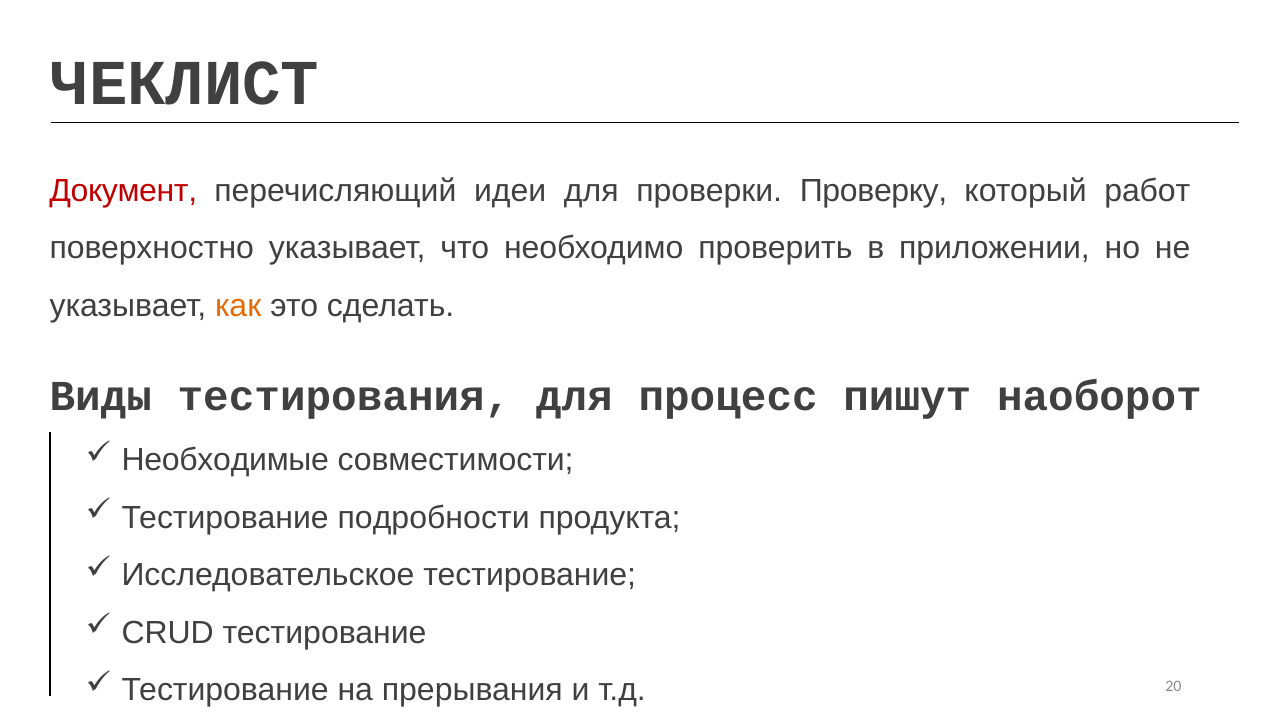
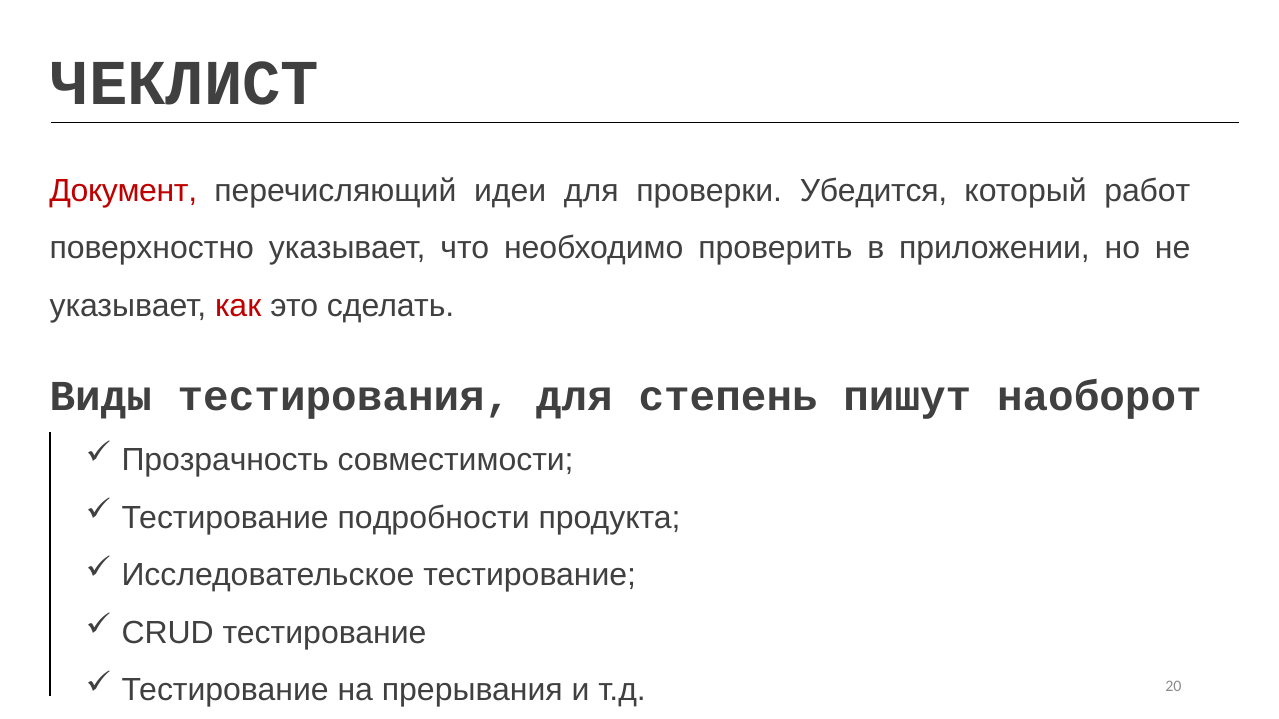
Проверку: Проверку -> Убедится (873, 191)
как colour: orange -> red (238, 306)
процесс: процесс -> степень (728, 397)
Необходимые: Необходимые -> Прозрачность (225, 460)
